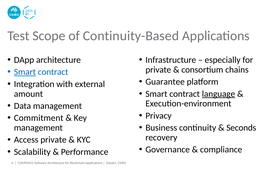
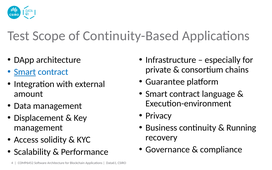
language underline: present -> none (219, 94)
Commitment: Commitment -> Displacement (39, 118)
Seconds: Seconds -> Running (241, 128)
Access private: private -> solidity (54, 140)
